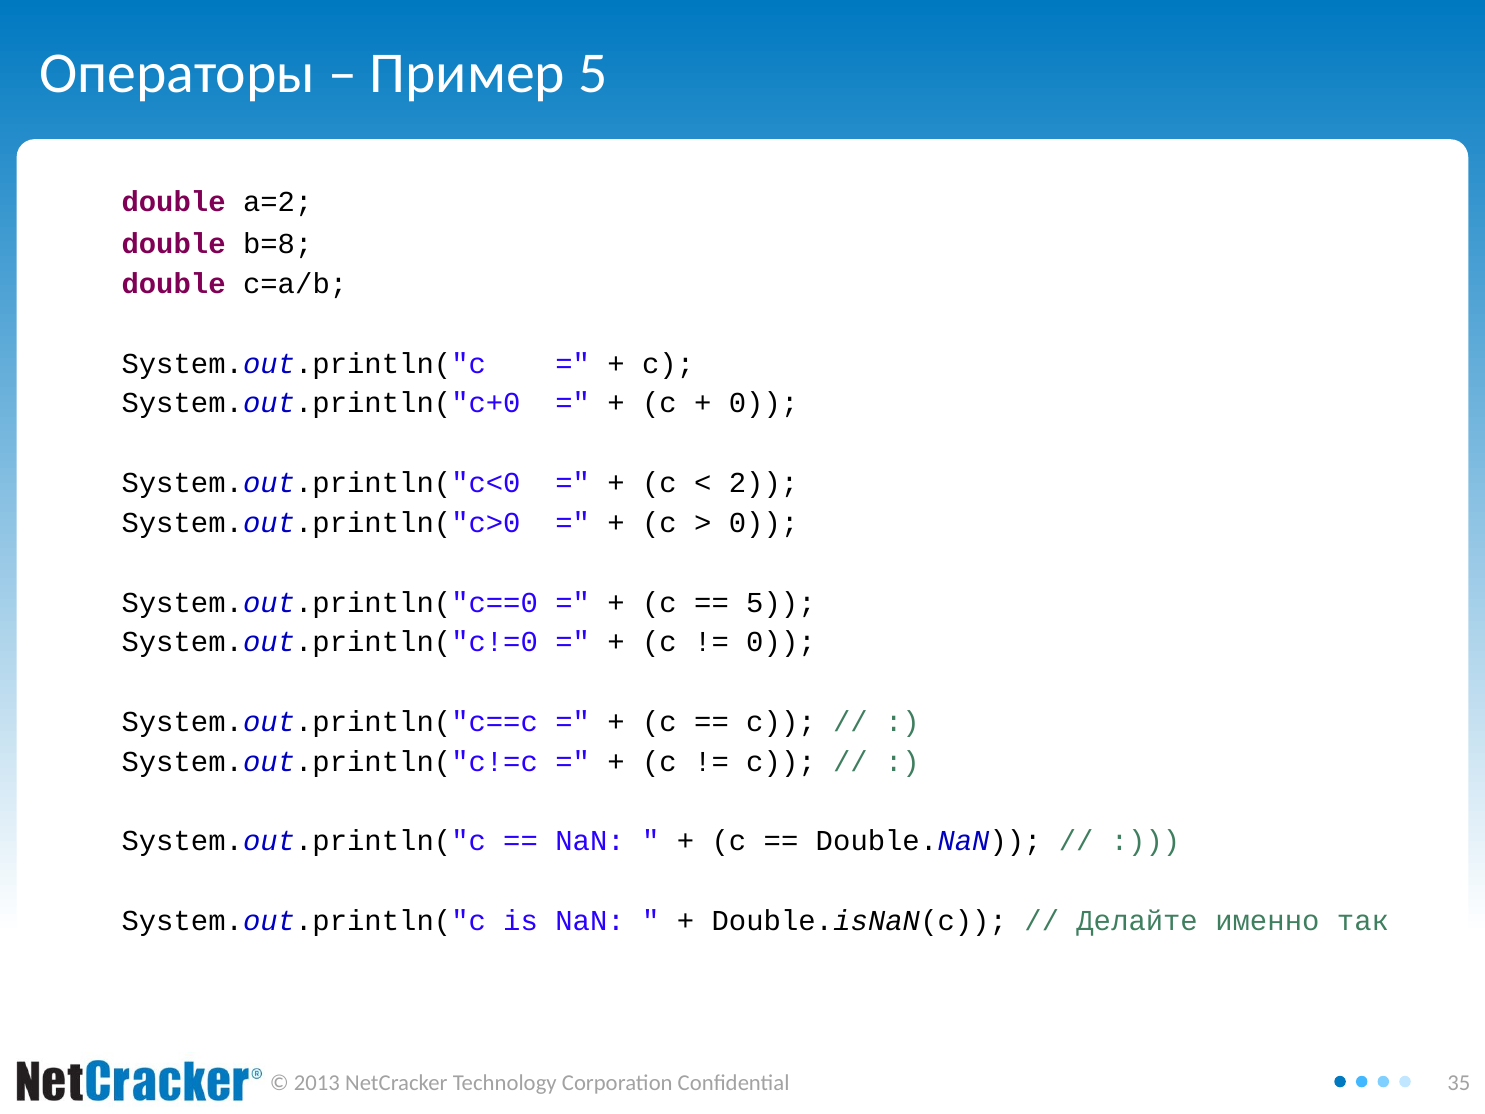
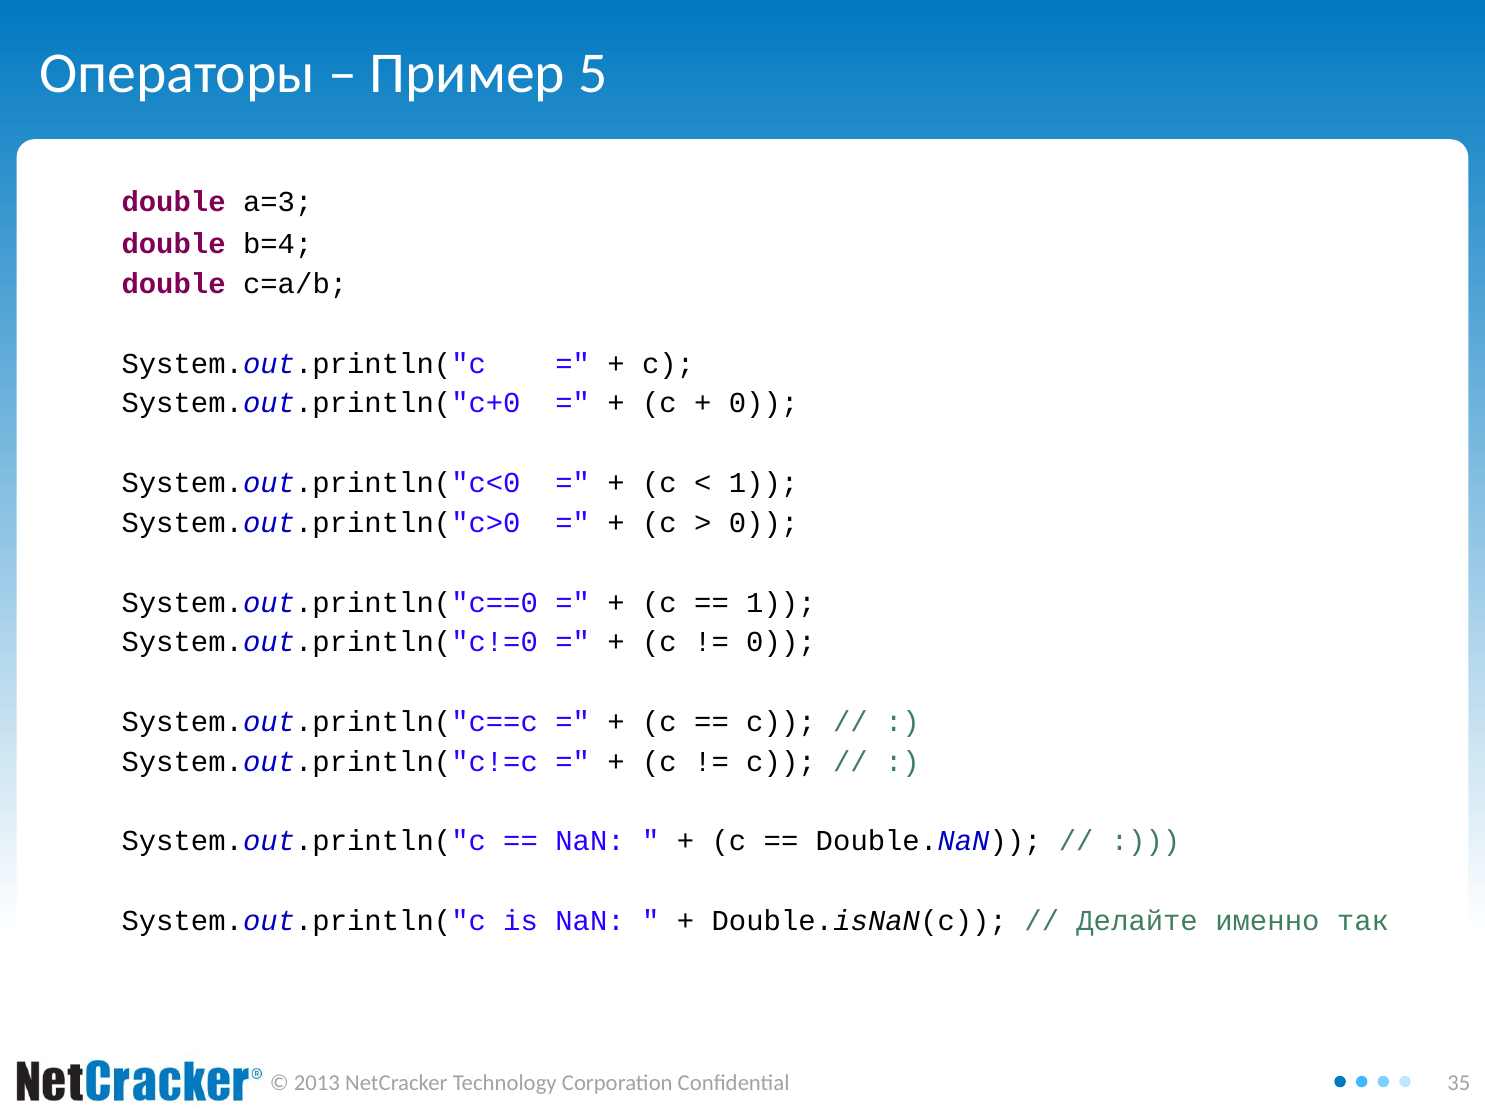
a=2: a=2 -> a=3 (278, 202)
b=8: b=8 -> b=4 (278, 244)
2: 2 -> 1 (764, 483)
5: 5 -> 1 (781, 602)
